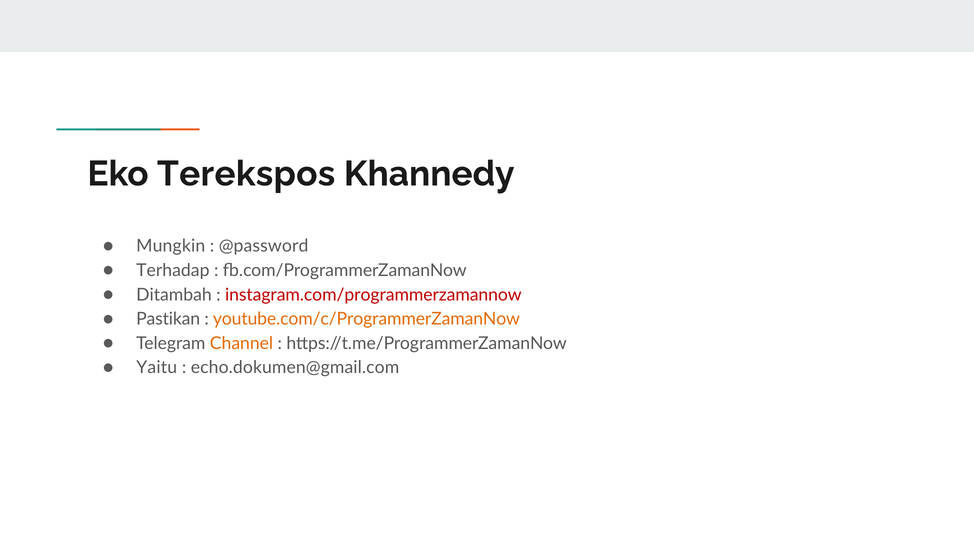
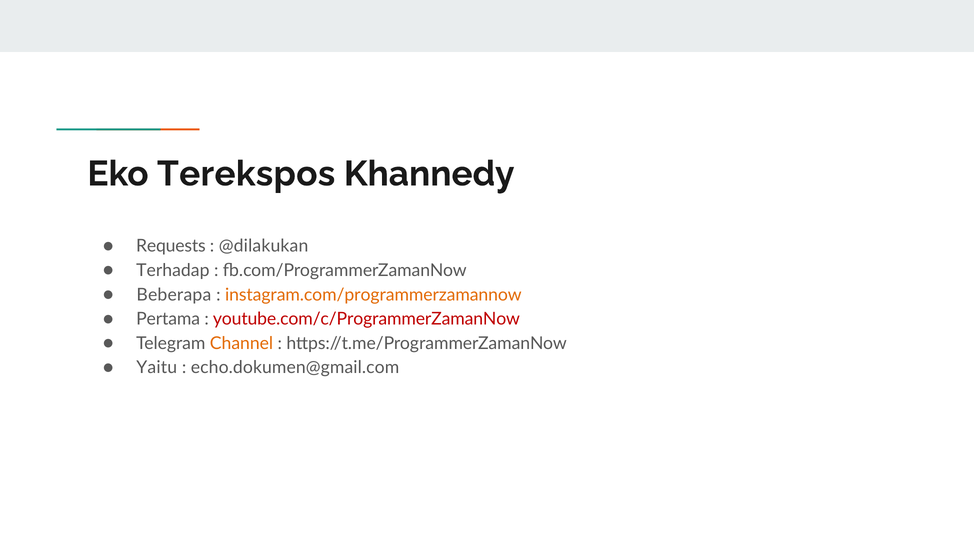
Mungkin: Mungkin -> Requests (171, 246)
@password: @password -> @dilakukan (264, 246)
Ditambah: Ditambah -> Beberapa (174, 295)
instagram.com/programmerzamannow colour: red -> orange (373, 295)
Pastikan: Pastikan -> Pertama (168, 319)
youtube.com/c/ProgrammerZamanNow colour: orange -> red (366, 319)
